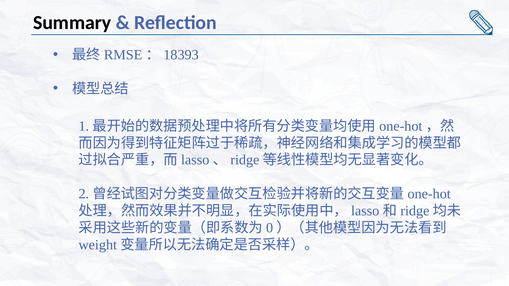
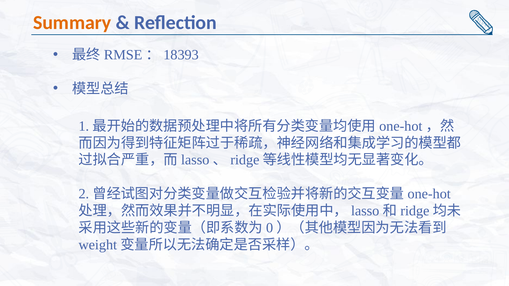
Summary colour: black -> orange (72, 23)
